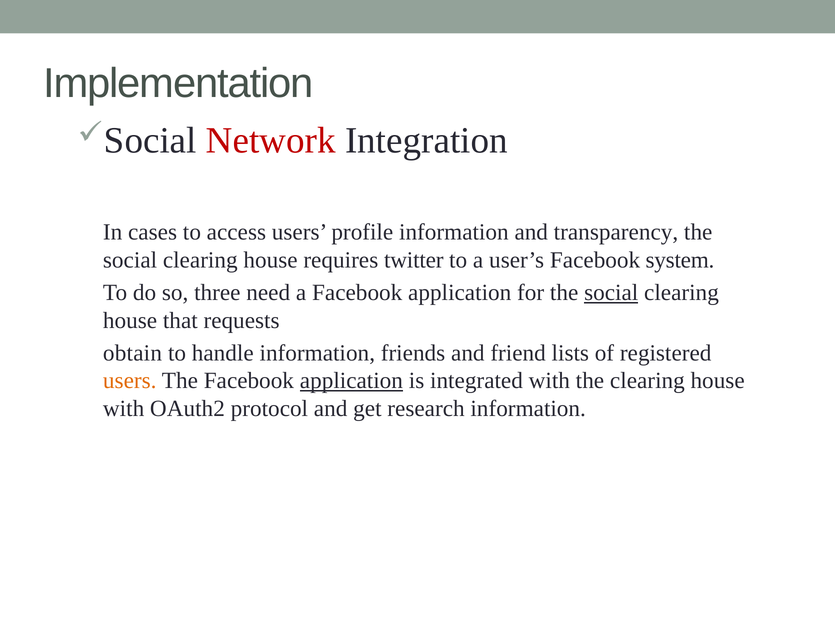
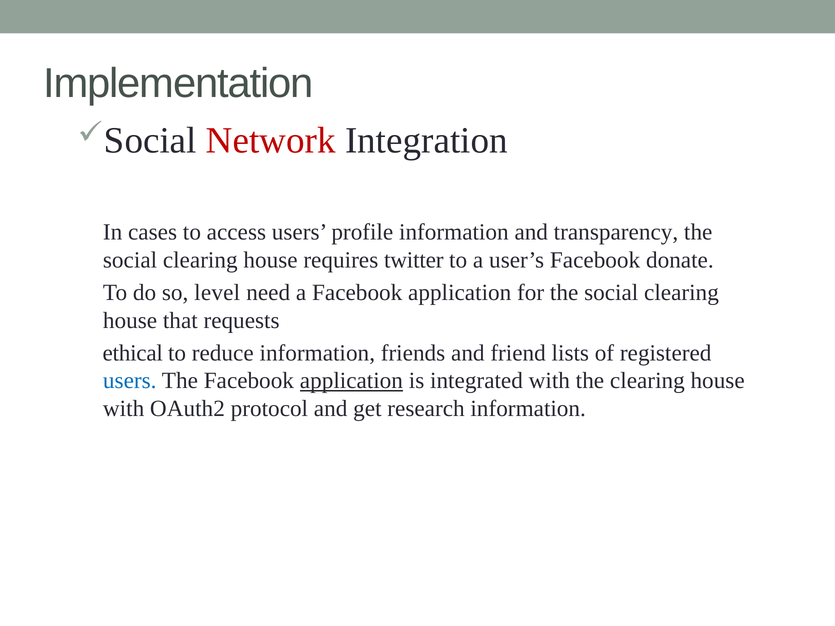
system: system -> donate (680, 260)
three: three -> level (217, 293)
social underline: present -> none (611, 293)
obtain: obtain -> ethical (133, 353)
handle: handle -> reduce (223, 353)
users colour: orange -> blue (130, 381)
